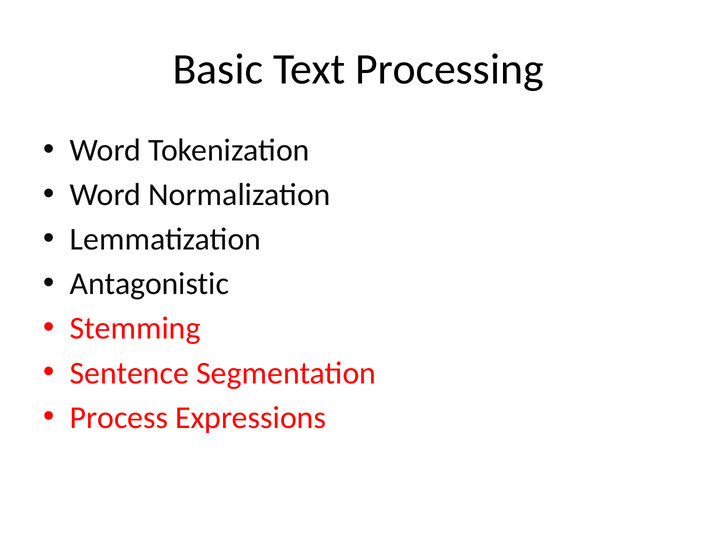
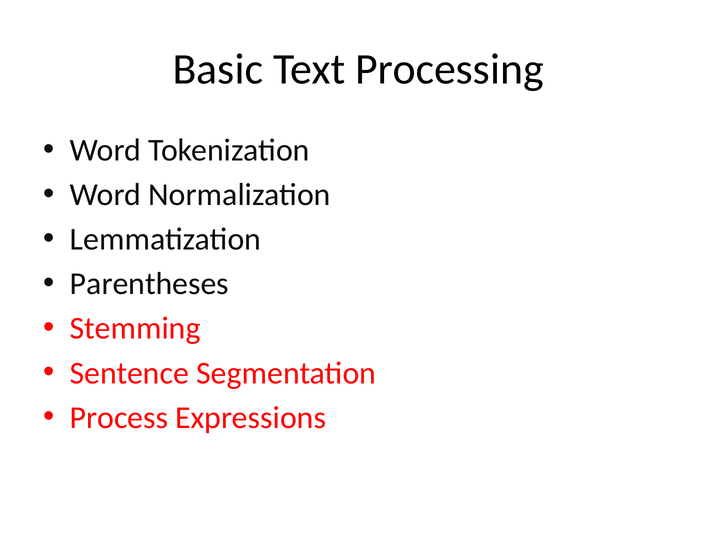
Antagonistic: Antagonistic -> Parentheses (149, 284)
